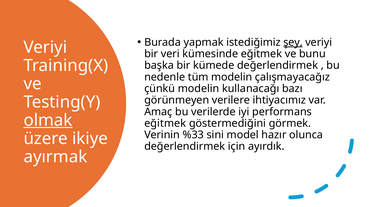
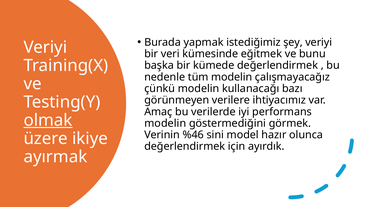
şey underline: present -> none (293, 42)
eğitmek: eğitmek -> modelin (165, 124)
%33: %33 -> %46 (193, 135)
